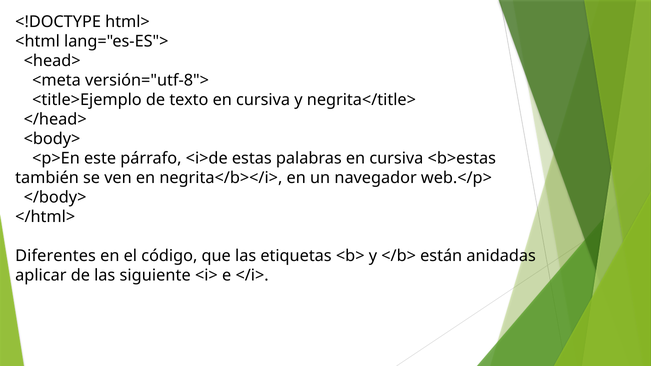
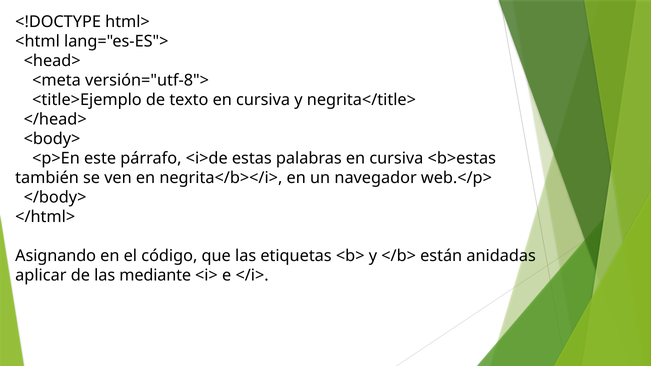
Diferentes: Diferentes -> Asignando (56, 256)
siguiente: siguiente -> mediante (155, 276)
